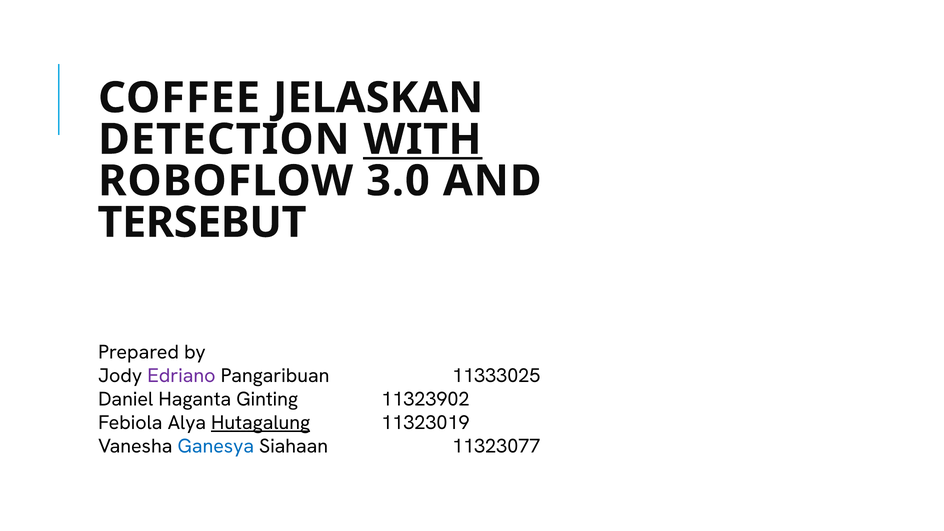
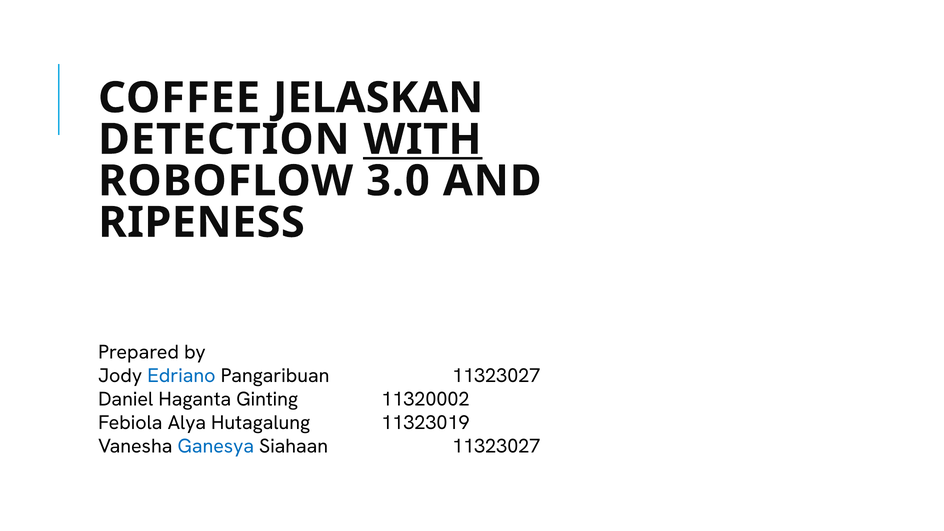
TERSEBUT: TERSEBUT -> RIPENESS (202, 223)
Edriano colour: purple -> blue (181, 376)
Pangaribuan 11333025: 11333025 -> 11323027 (496, 376)
11323902: 11323902 -> 11320002 (425, 399)
Hutagalung underline: present -> none (261, 423)
Siahaan 11323077: 11323077 -> 11323027 (496, 446)
